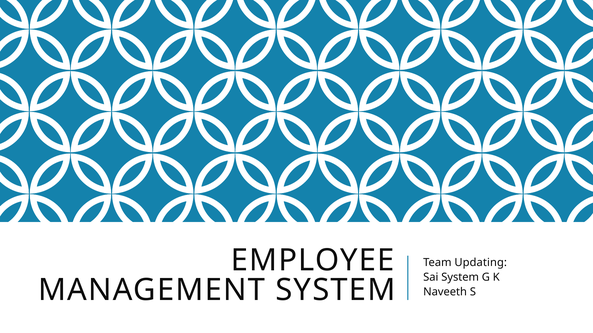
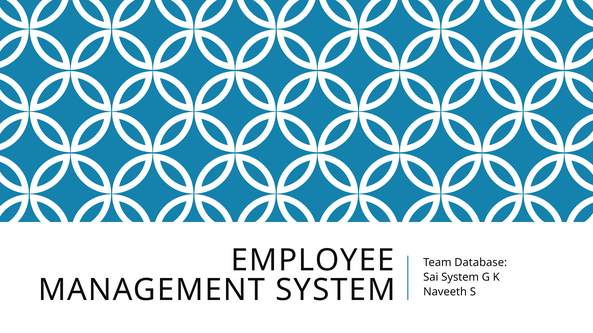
Updating: Updating -> Database (481, 263)
